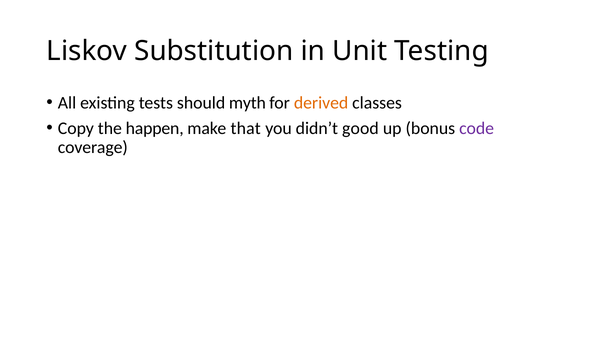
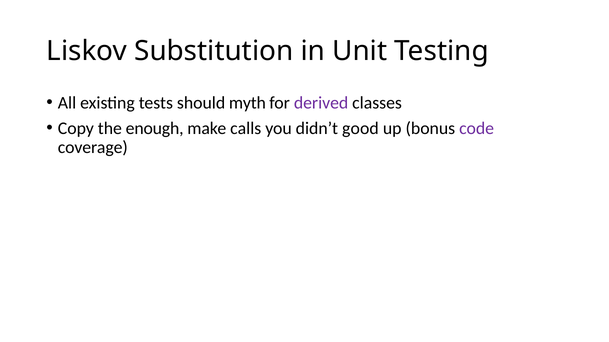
derived colour: orange -> purple (321, 103)
happen: happen -> enough (155, 128)
that: that -> calls (246, 128)
